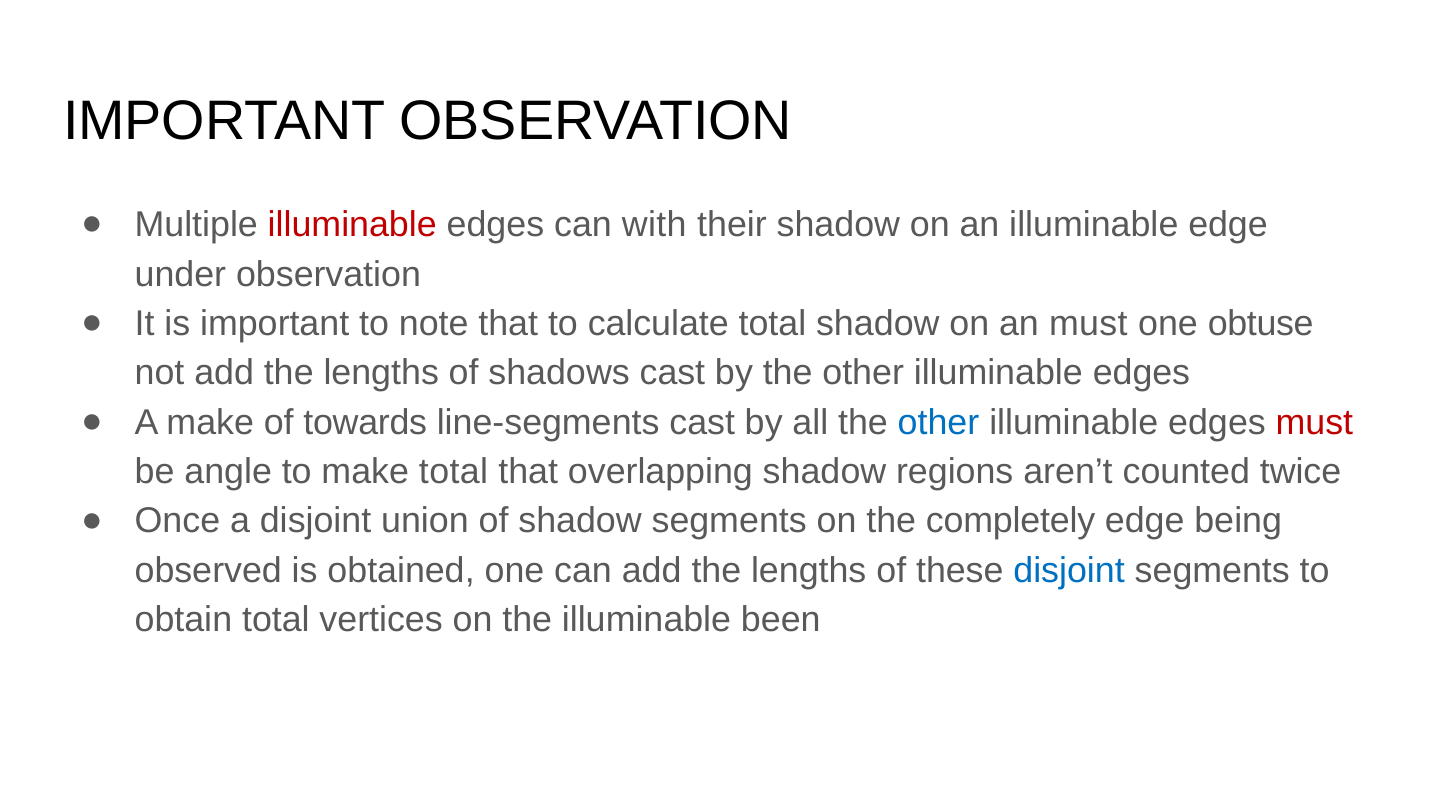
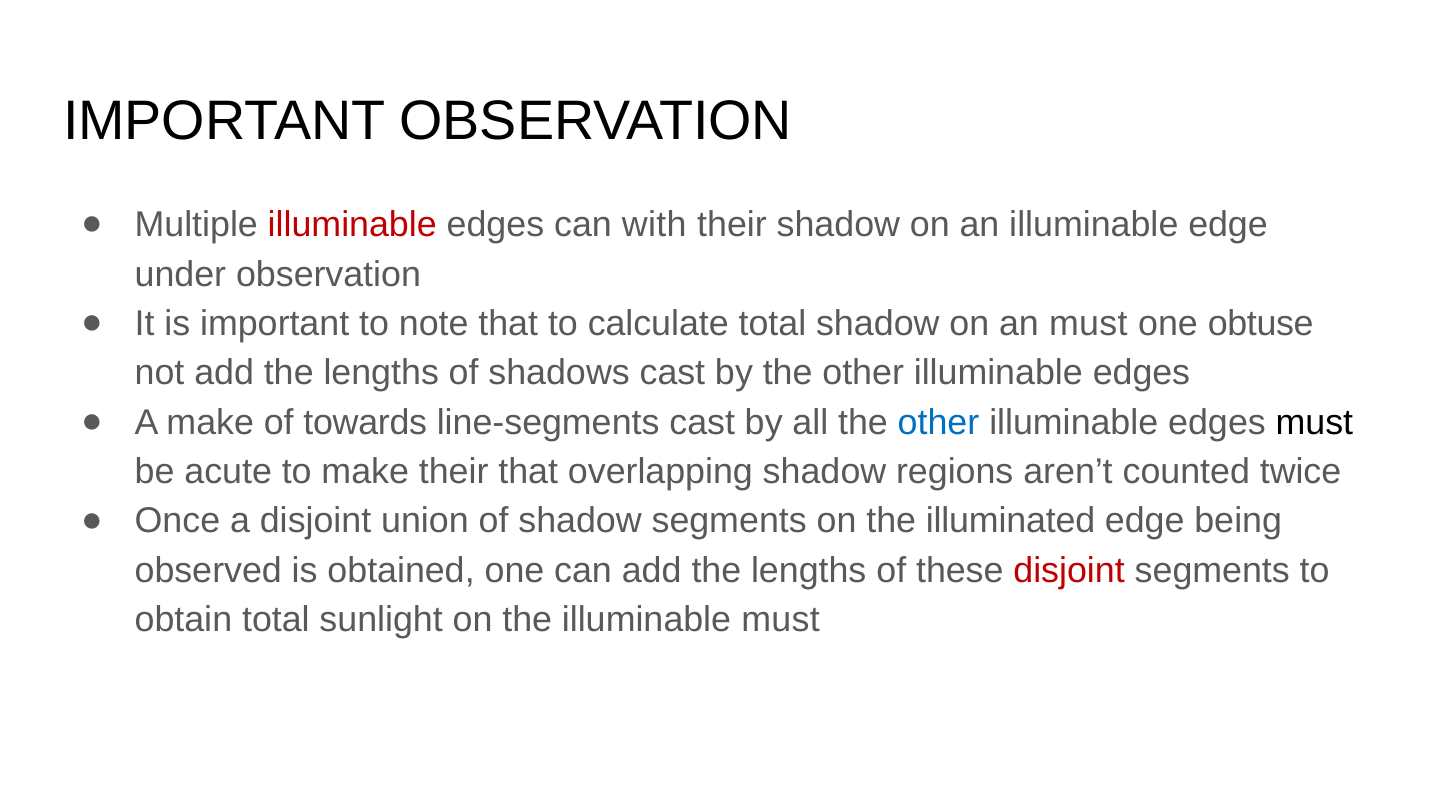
must colour: red -> black (1314, 423)
angle: angle -> acute (228, 472)
make total: total -> their (454, 472)
completely: completely -> illuminated (1011, 522)
disjoint colour: blue -> red (1069, 571)
vertices: vertices -> sunlight (381, 620)
illuminable been: been -> must (781, 620)
